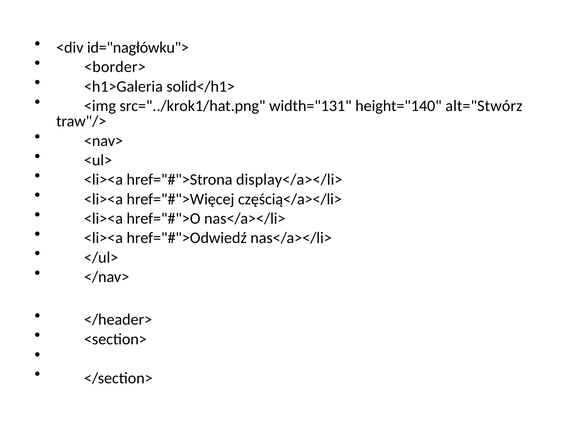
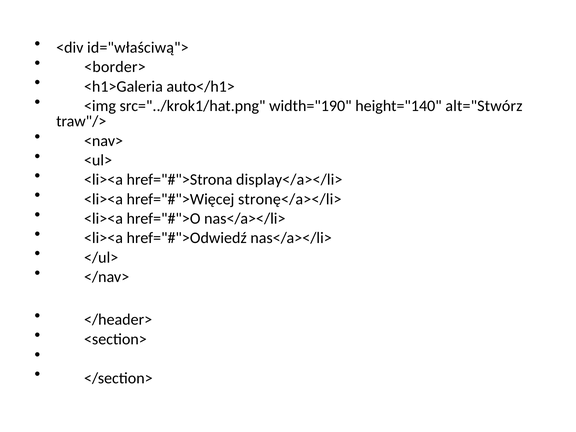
id="nagłówku">: id="nagłówku"> -> id="właściwą"> (138, 48)
solid</h1>: solid</h1> -> auto</h1> (201, 86)
width="131: width="131 -> width="190 (310, 106)
częścią</a></li>: częścią</a></li> -> stronę</a></li> (290, 199)
